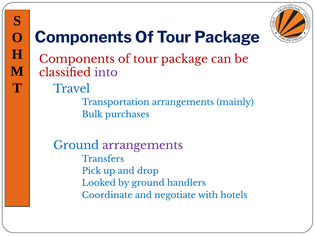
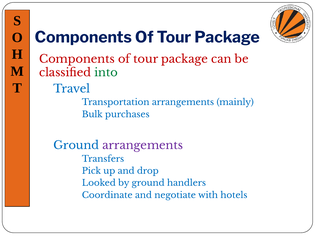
into colour: purple -> green (106, 73)
